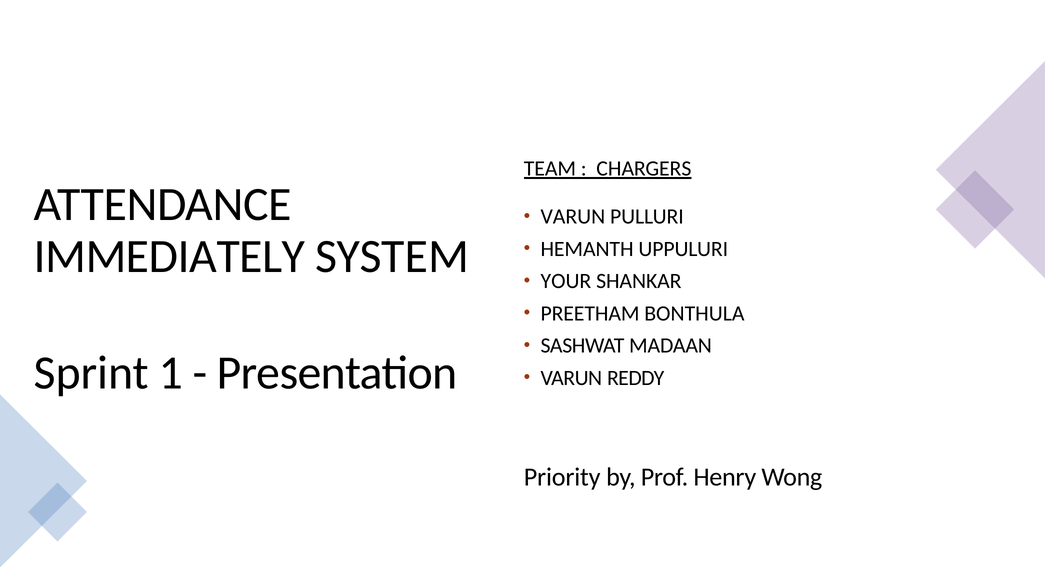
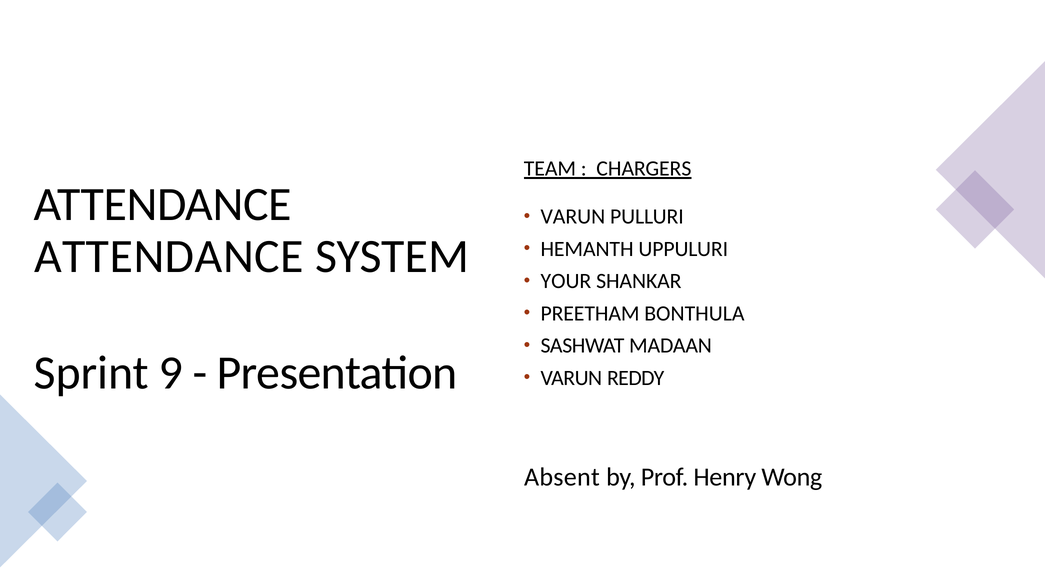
IMMEDIATELY: IMMEDIATELY -> ATTENDANCE (169, 256)
1: 1 -> 9 (171, 373)
Priority: Priority -> Absent (562, 477)
